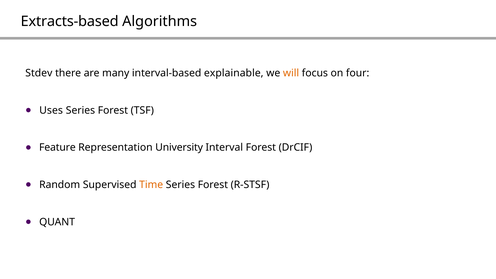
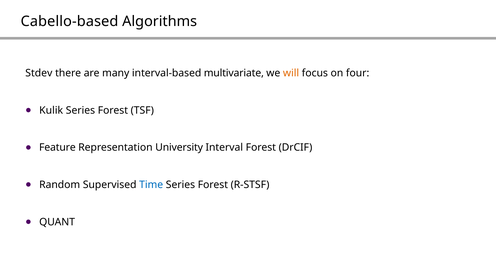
Extracts-based: Extracts-based -> Cabello-based (69, 21)
explainable: explainable -> multivariate (234, 73)
Uses: Uses -> Kulik (51, 110)
Time colour: orange -> blue (151, 185)
